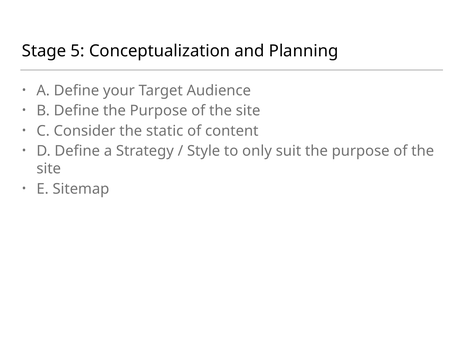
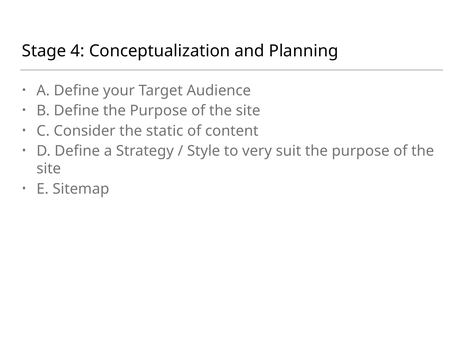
5: 5 -> 4 (78, 51)
only: only -> very (257, 151)
